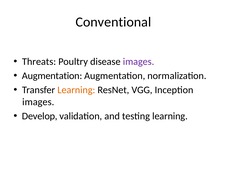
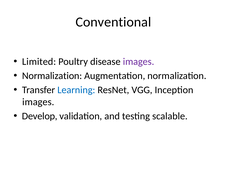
Threats: Threats -> Limited (39, 62)
Augmentation: Augmentation -> Normalization (52, 76)
Learning colour: orange -> blue (76, 90)
testing learning: learning -> scalable (170, 116)
